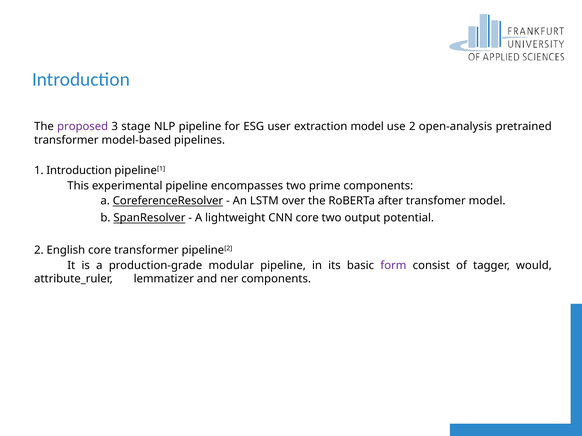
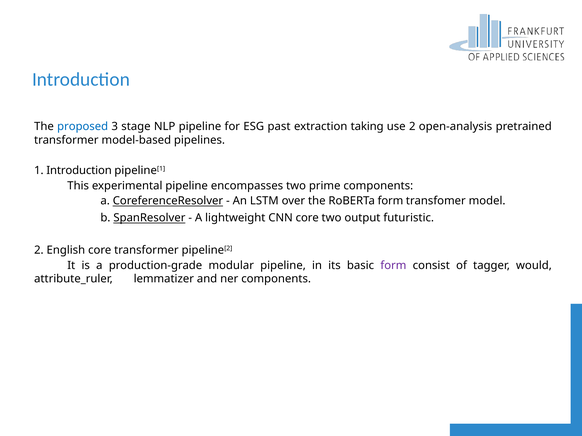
proposed colour: purple -> blue (83, 127)
user: user -> past (279, 127)
extraction model: model -> taking (367, 127)
RoBERTa after: after -> form (390, 201)
potential: potential -> futuristic (409, 218)
